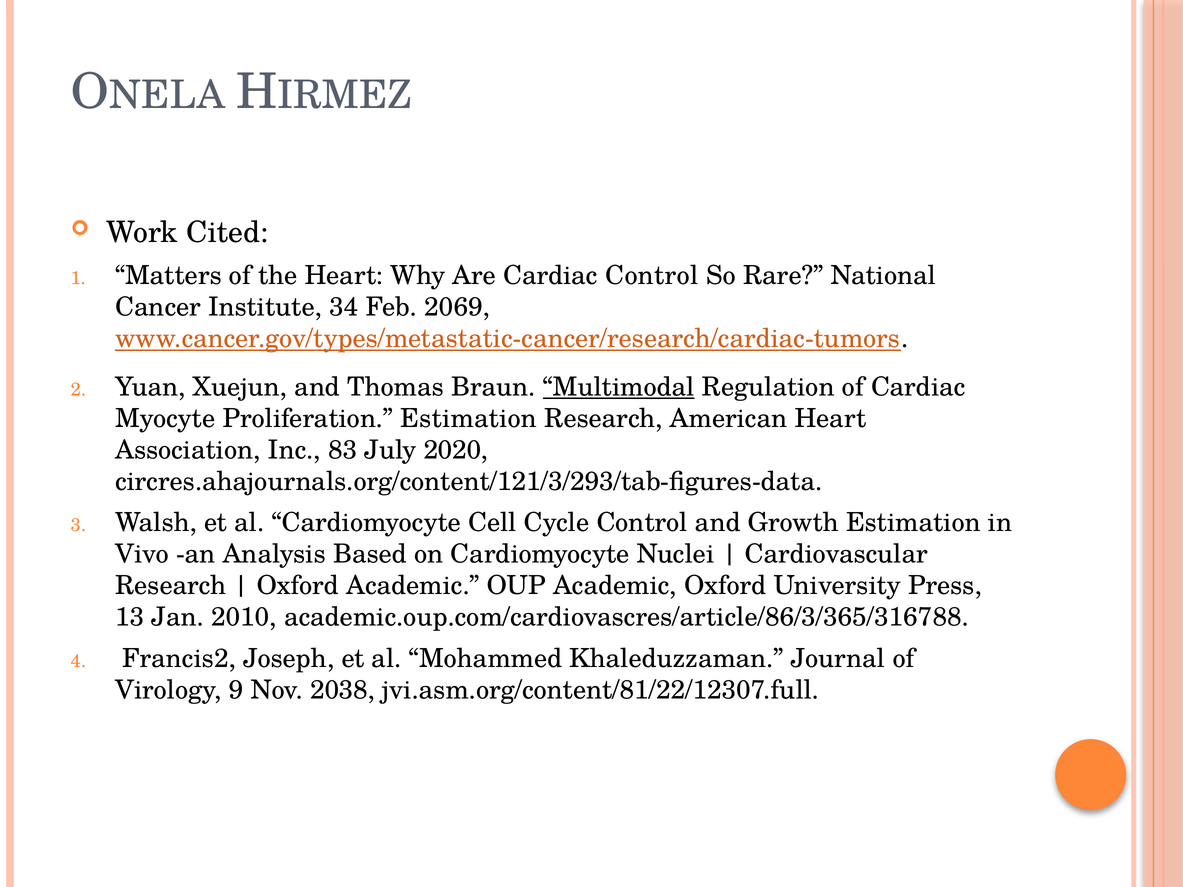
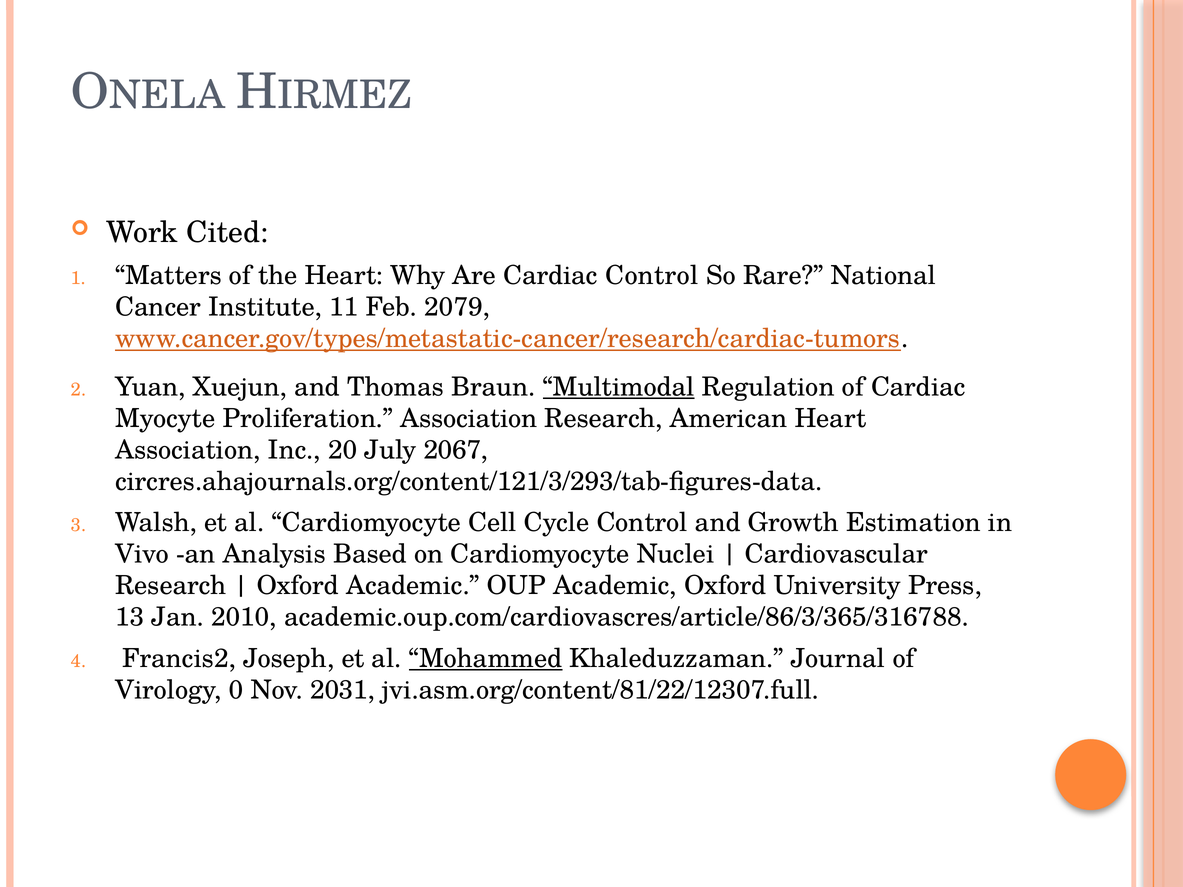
34: 34 -> 11 (344, 307)
2069: 2069 -> 2079 (457, 307)
Proliferation Estimation: Estimation -> Association (469, 419)
83: 83 -> 20 (343, 450)
2020: 2020 -> 2067 (456, 450)
Mohammed underline: none -> present (486, 659)
9: 9 -> 0 (236, 690)
2038: 2038 -> 2031 (343, 690)
